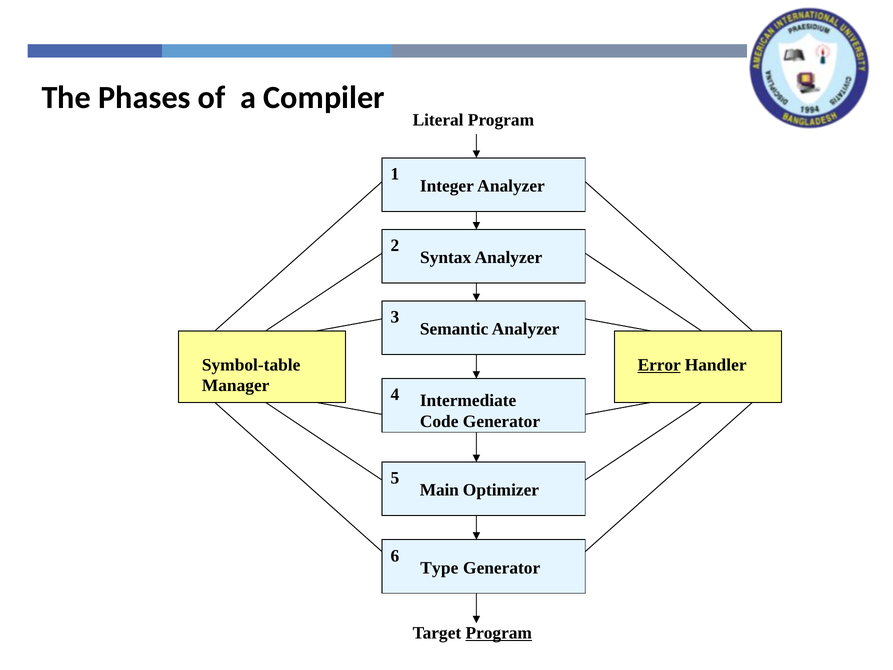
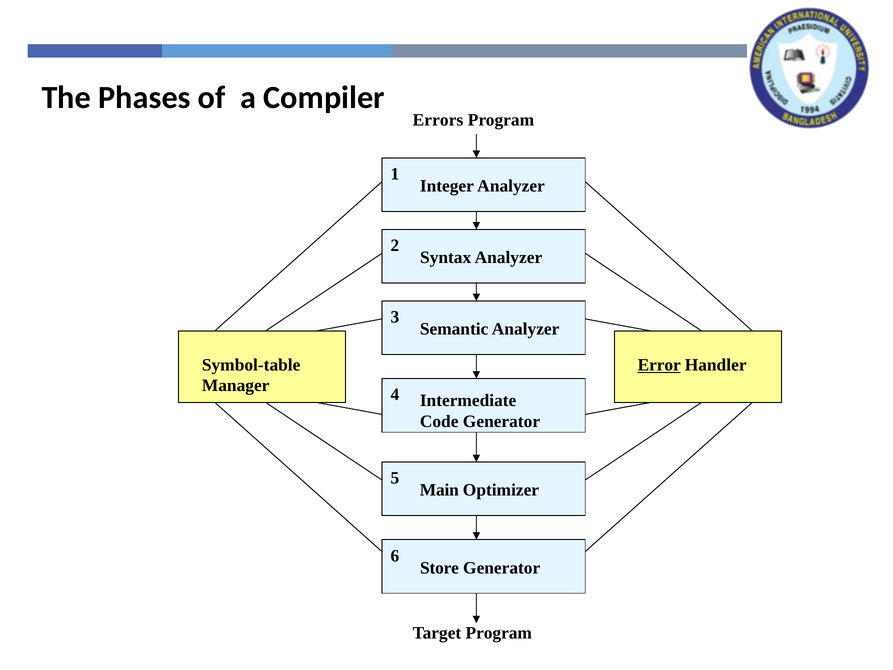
Literal: Literal -> Errors (438, 120)
Type: Type -> Store (440, 568)
Program underline: present -> none (499, 633)
